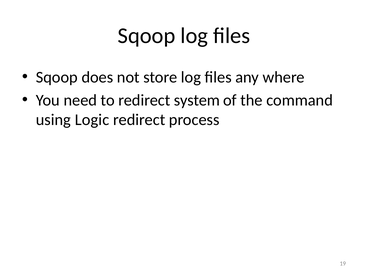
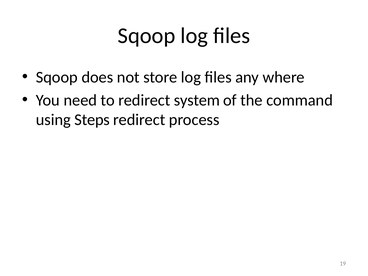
Logic: Logic -> Steps (92, 120)
